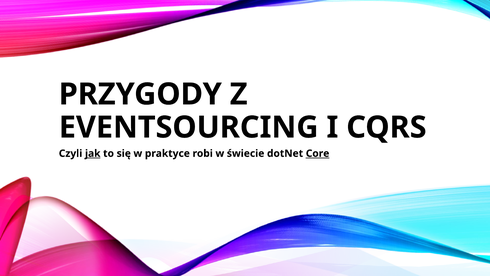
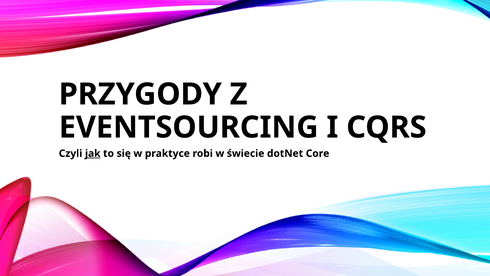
Core underline: present -> none (318, 153)
